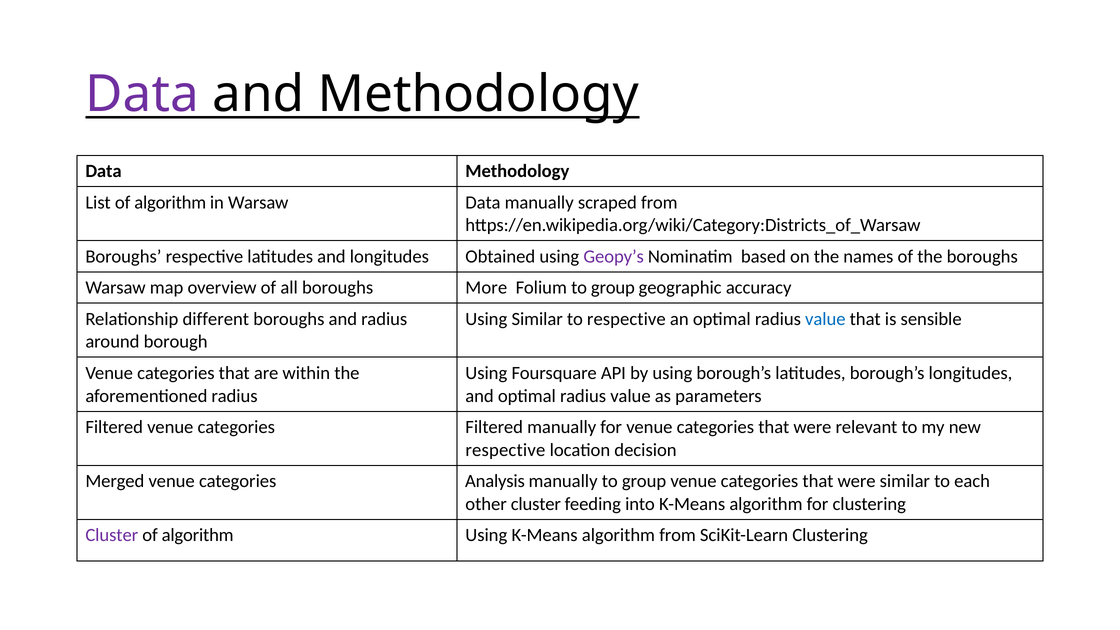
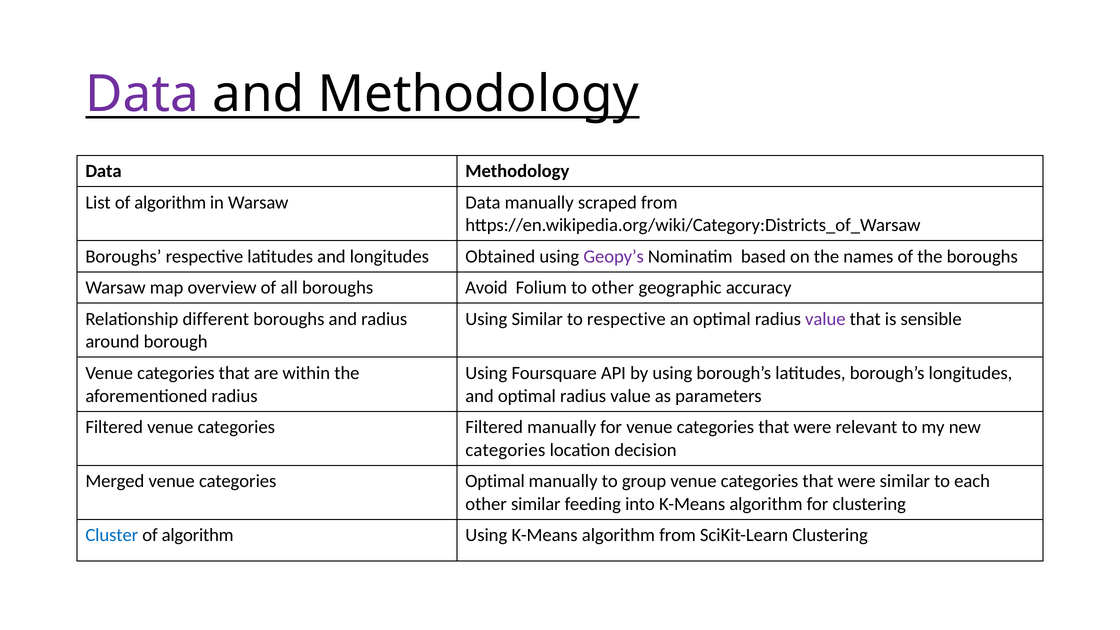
More: More -> Avoid (486, 288)
Folium to group: group -> other (613, 288)
value colour: blue -> purple (825, 319)
respective: respective -> categories (505, 450)
categories Analysis: Analysis -> Optimal (495, 481)
other cluster: cluster -> similar (536, 504)
Cluster colour: purple -> blue (112, 535)
